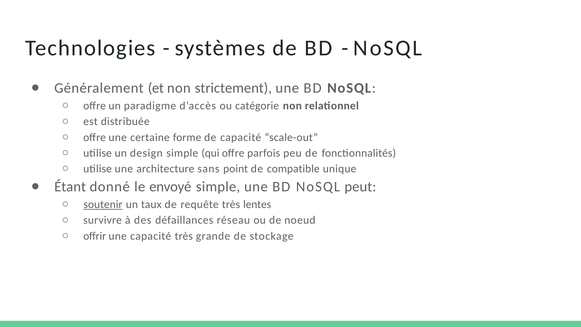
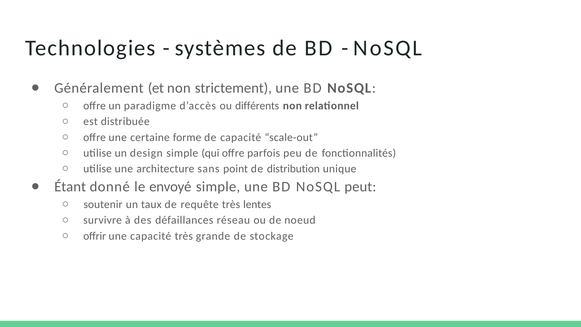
catégorie: catégorie -> différents (257, 106)
compatible: compatible -> distribution (293, 169)
soutenir underline: present -> none (103, 204)
